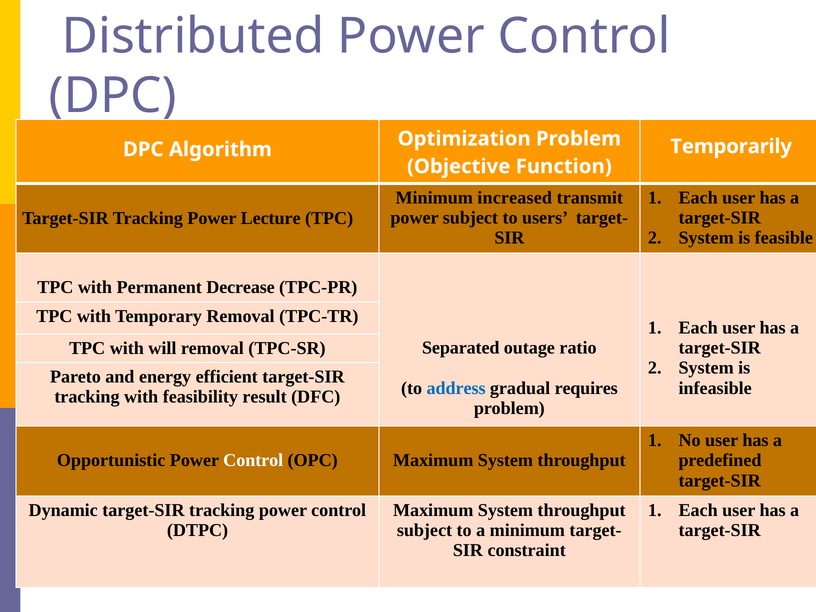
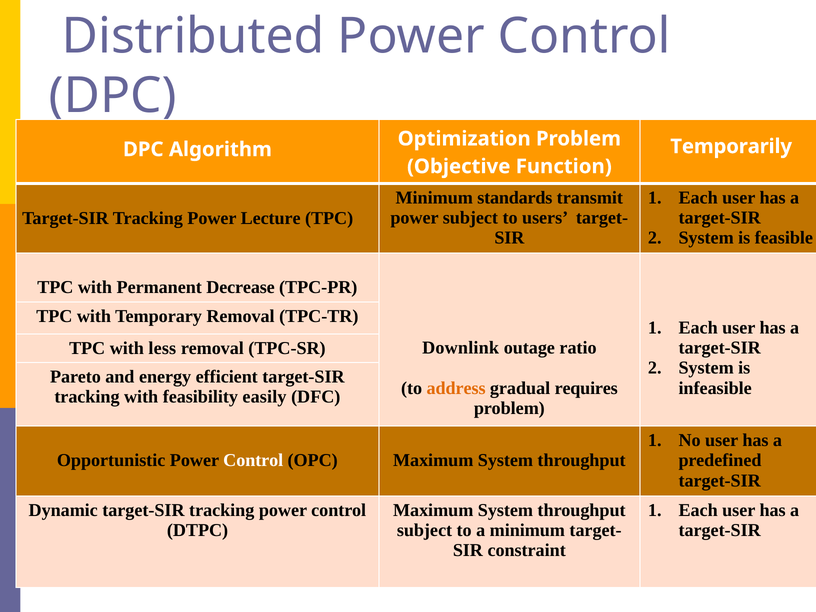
increased: increased -> standards (515, 198)
Separated: Separated -> Downlink (461, 348)
will: will -> less (162, 348)
address colour: blue -> orange (456, 388)
result: result -> easily (264, 397)
